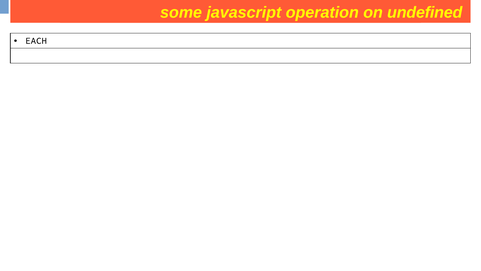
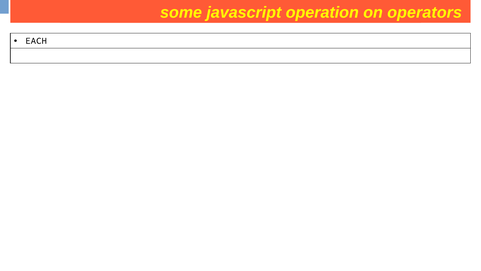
undefined: undefined -> operators (425, 13)
